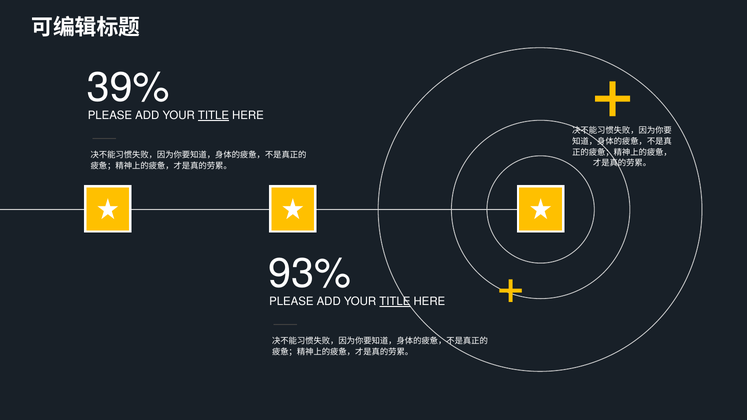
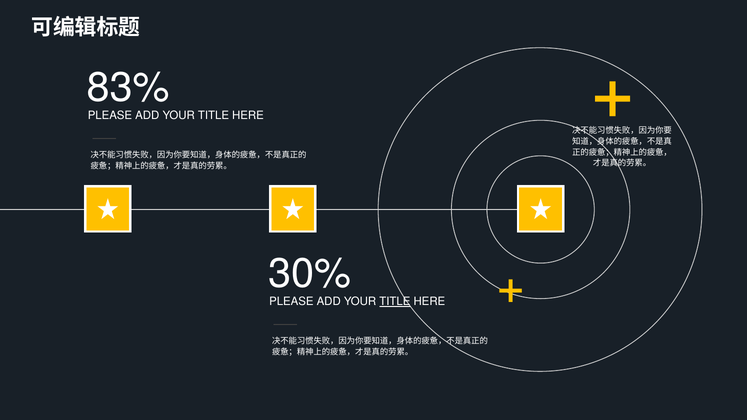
39%: 39% -> 83% (128, 87)
TITLE underline: present -> none (213, 116)
93%: 93% -> 30% (310, 274)
